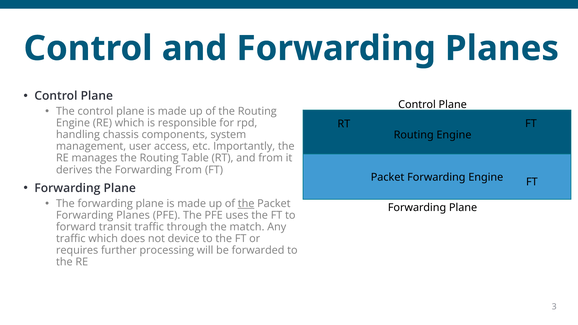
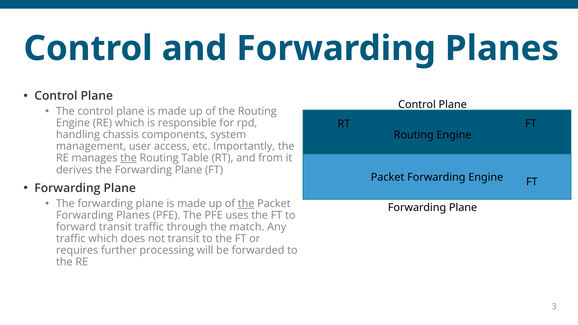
the underline: none -> present (128, 158)
derives the Forwarding From: From -> Plane (189, 170)
not device: device -> transit (184, 239)
